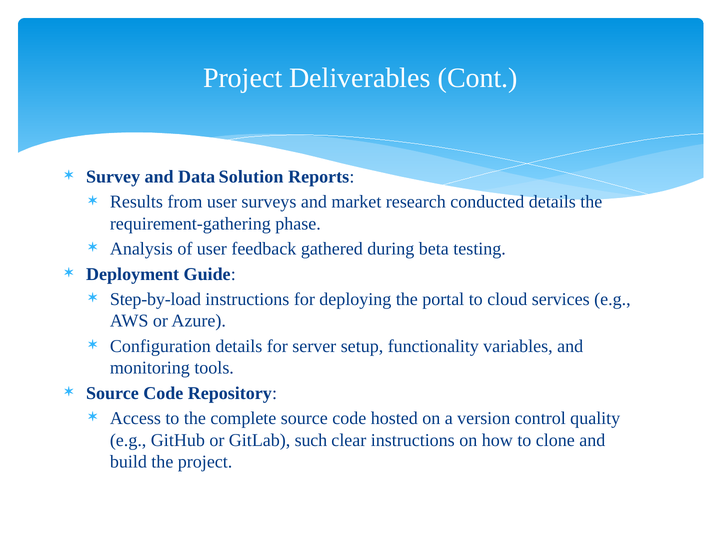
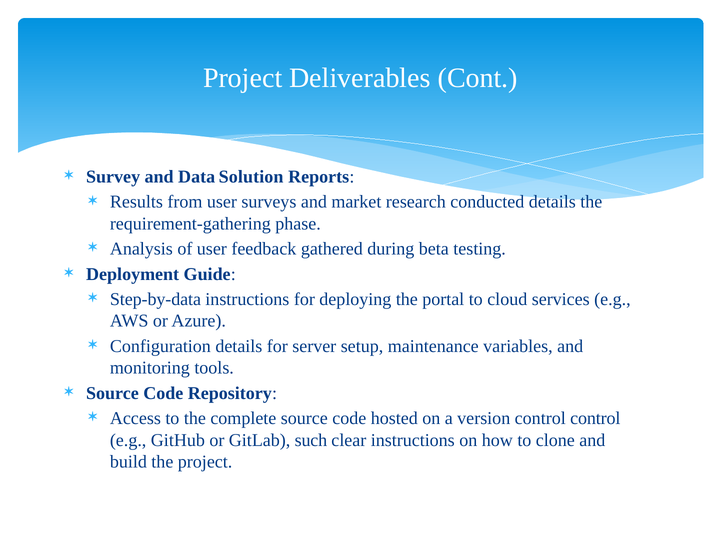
Step-by-load: Step-by-load -> Step-by-data (155, 299)
functionality: functionality -> maintenance (433, 346)
control quality: quality -> control (595, 418)
